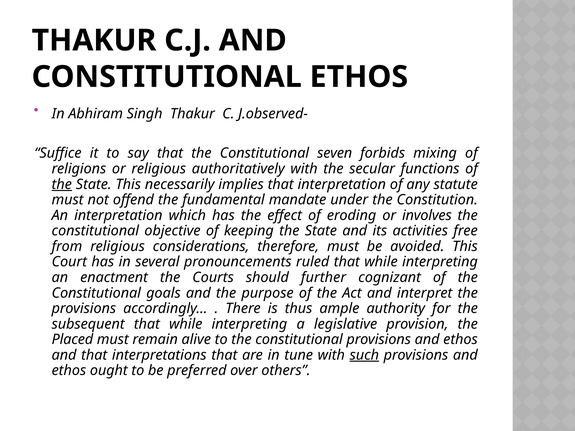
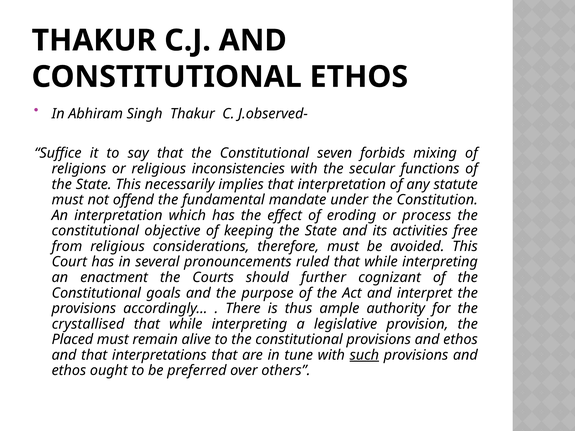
authoritatively: authoritatively -> inconsistencies (238, 169)
the underline: present -> none (62, 184)
involves: involves -> process (427, 215)
subsequent: subsequent -> crystallised (88, 324)
